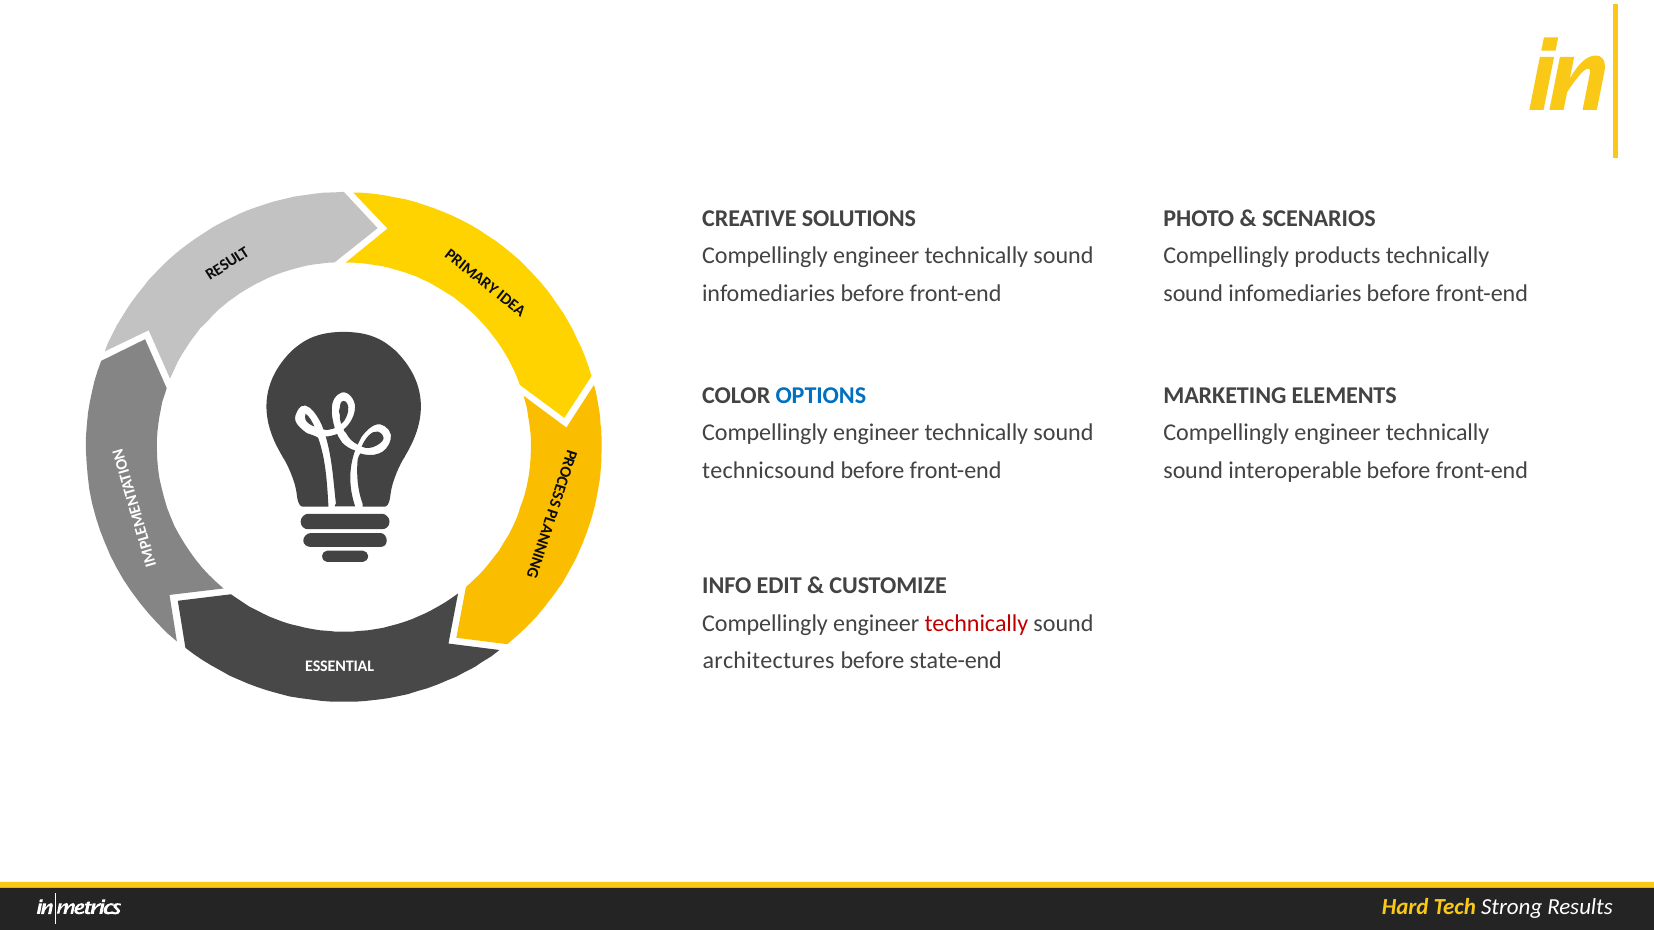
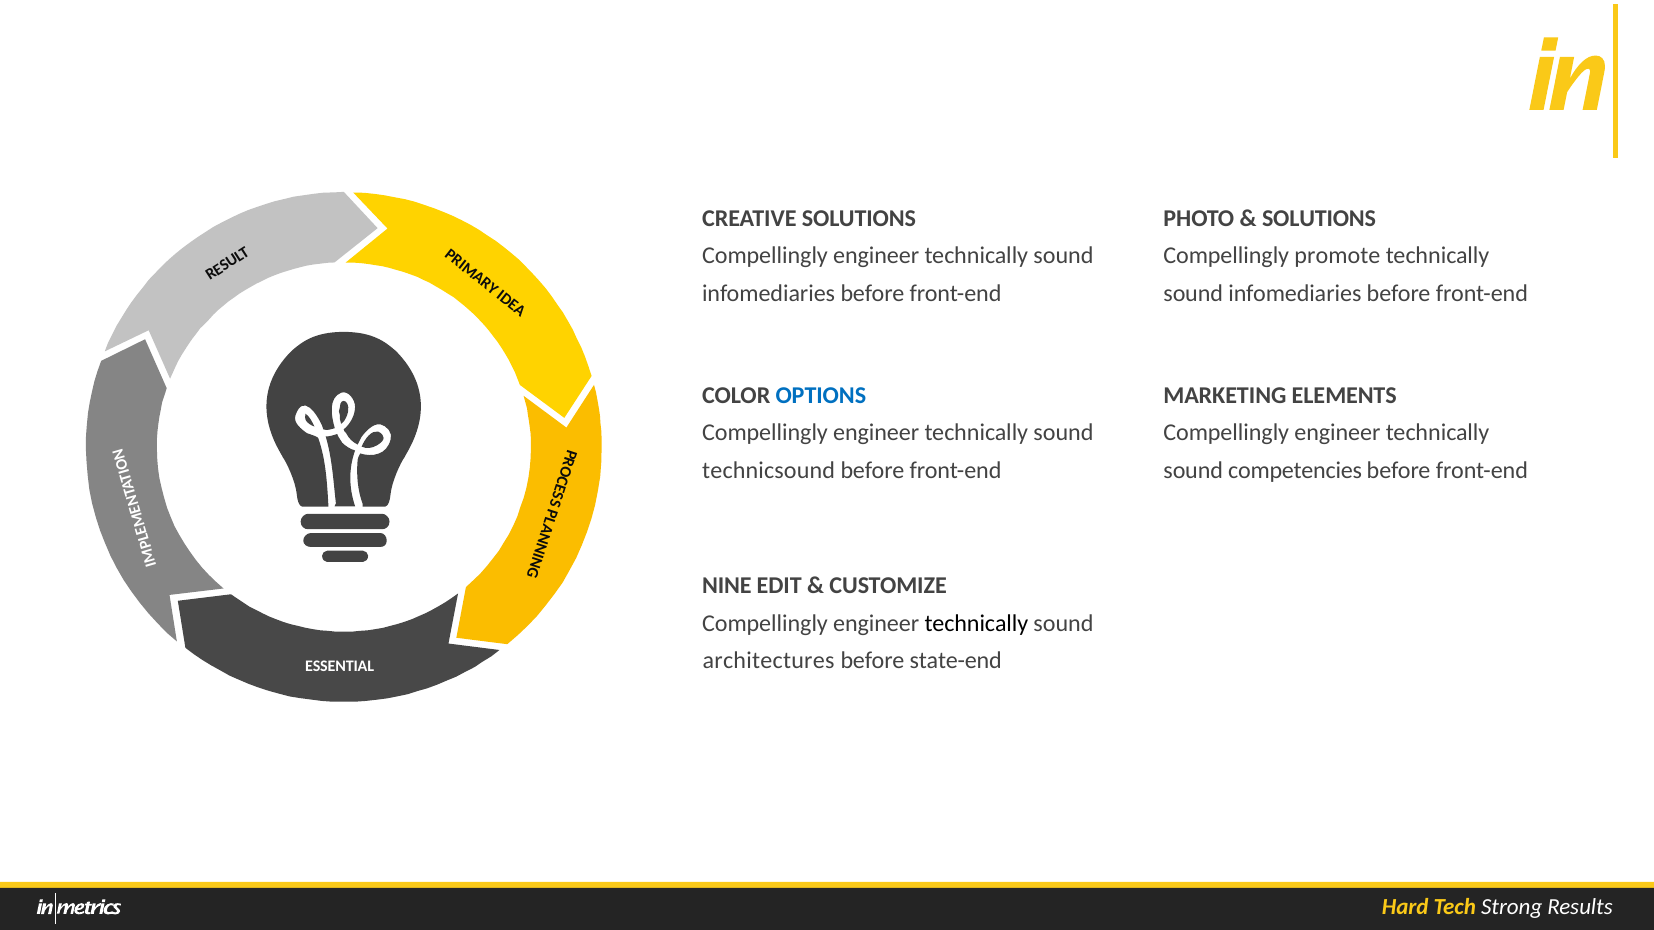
SCENARIOS: SCENARIOS -> SOLUTIONS (1319, 218)
products: products -> promote (1337, 256)
interoperable: interoperable -> competencies (1295, 471)
INFO: INFO -> NINE (727, 586)
technically colour: red -> black (976, 624)
